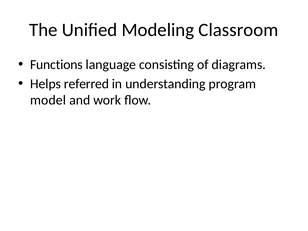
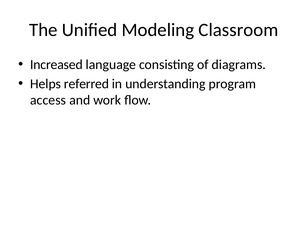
Functions: Functions -> Increased (56, 65)
model: model -> access (48, 100)
